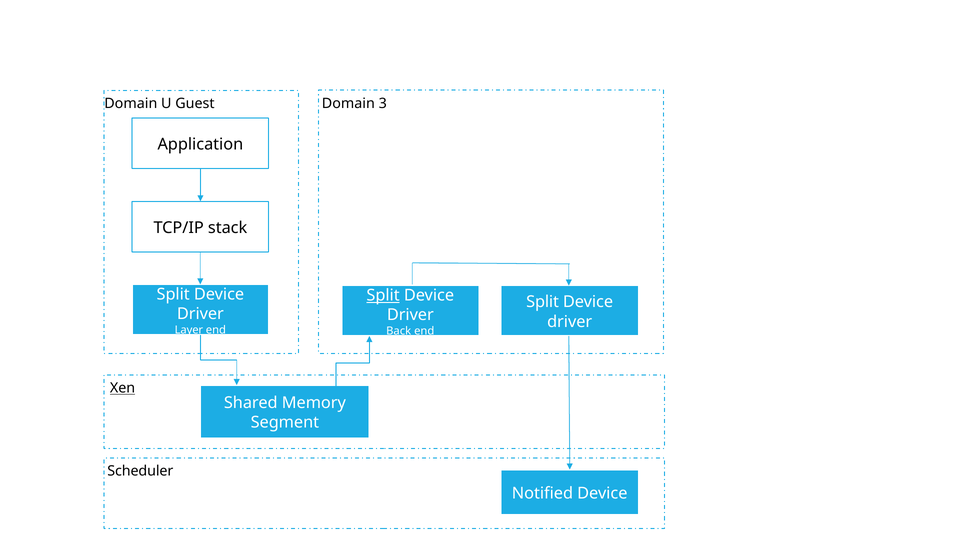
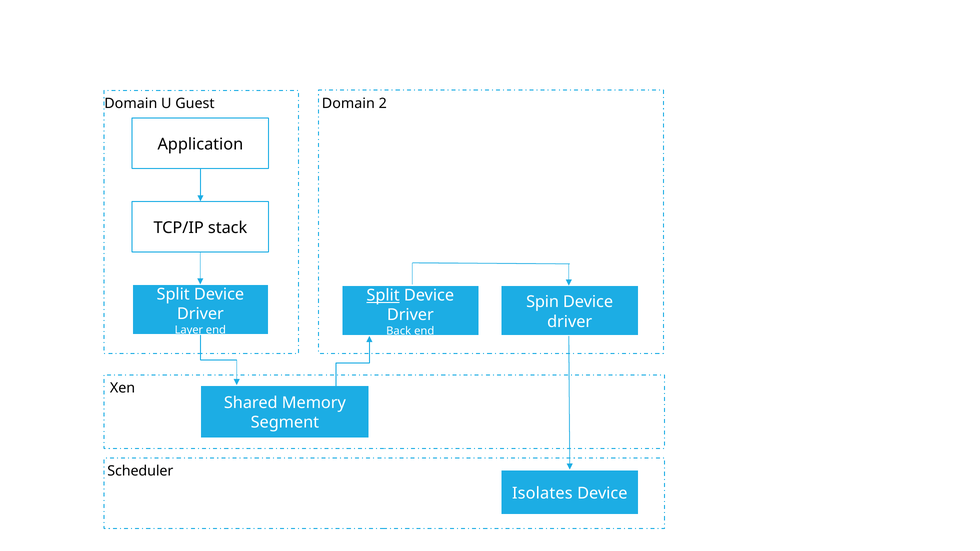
3: 3 -> 2 (383, 103)
Split: Split -> Spin (543, 302)
Xen underline: present -> none (123, 388)
Notified: Notified -> Isolates (542, 494)
